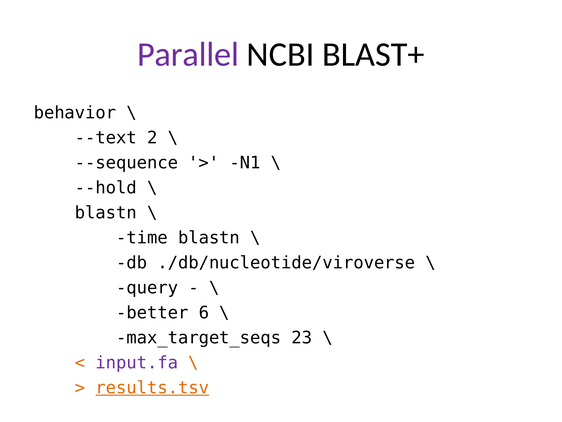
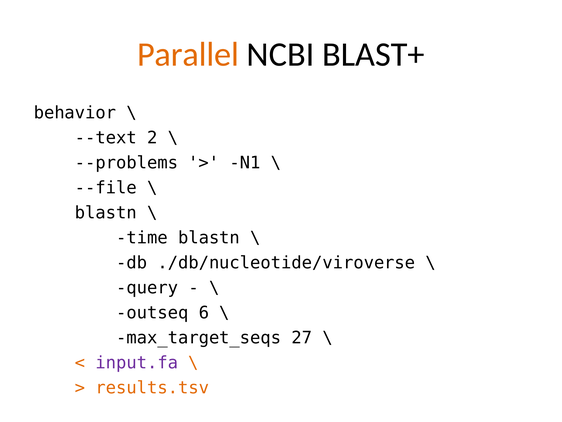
Parallel colour: purple -> orange (188, 54)
--sequence: --sequence -> --problems (126, 163)
--hold: --hold -> --file (106, 188)
better: better -> outseq (152, 313)
23: 23 -> 27 (302, 337)
results.tsv underline: present -> none (152, 387)
